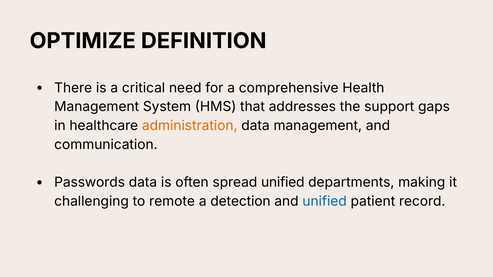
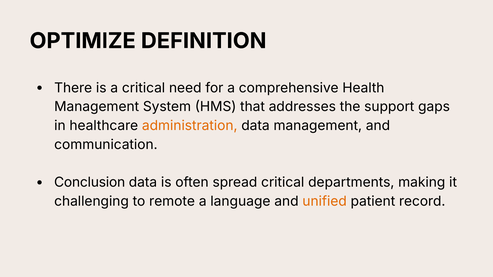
Passwords: Passwords -> Conclusion (90, 183)
spread unified: unified -> critical (283, 183)
detection: detection -> language (240, 201)
unified colour: blue -> orange (325, 201)
